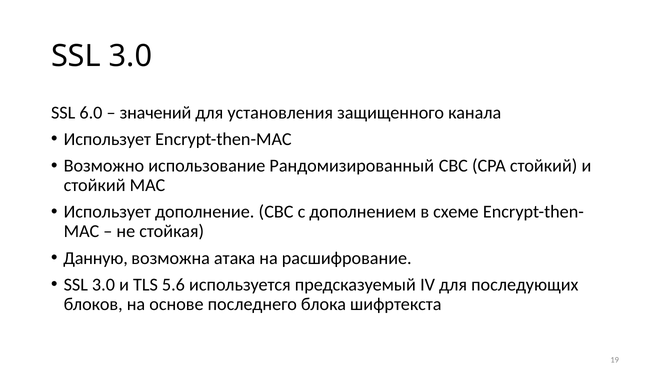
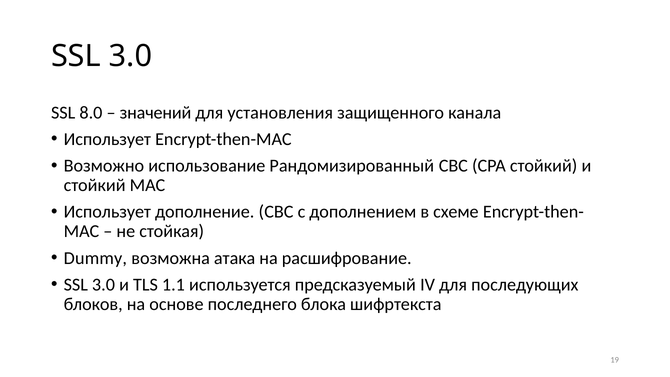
6.0: 6.0 -> 8.0 (91, 113)
Данную: Данную -> Dummy (95, 258)
5.6: 5.6 -> 1.1 (173, 285)
